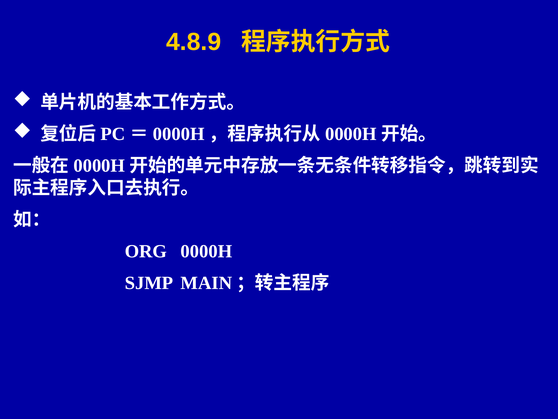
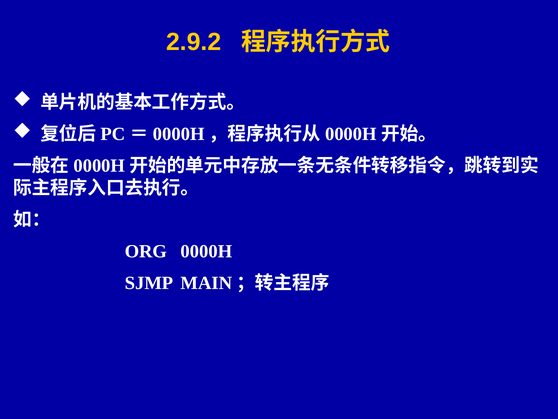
4.8.9: 4.8.9 -> 2.9.2 (194, 42)
